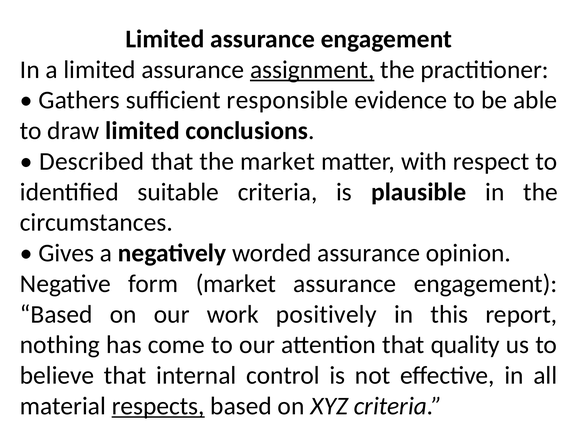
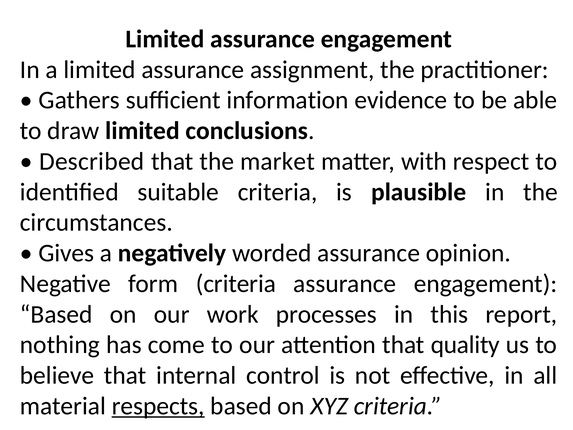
assignment underline: present -> none (312, 70)
responsible: responsible -> information (288, 100)
form market: market -> criteria (236, 284)
positively: positively -> processes (326, 314)
